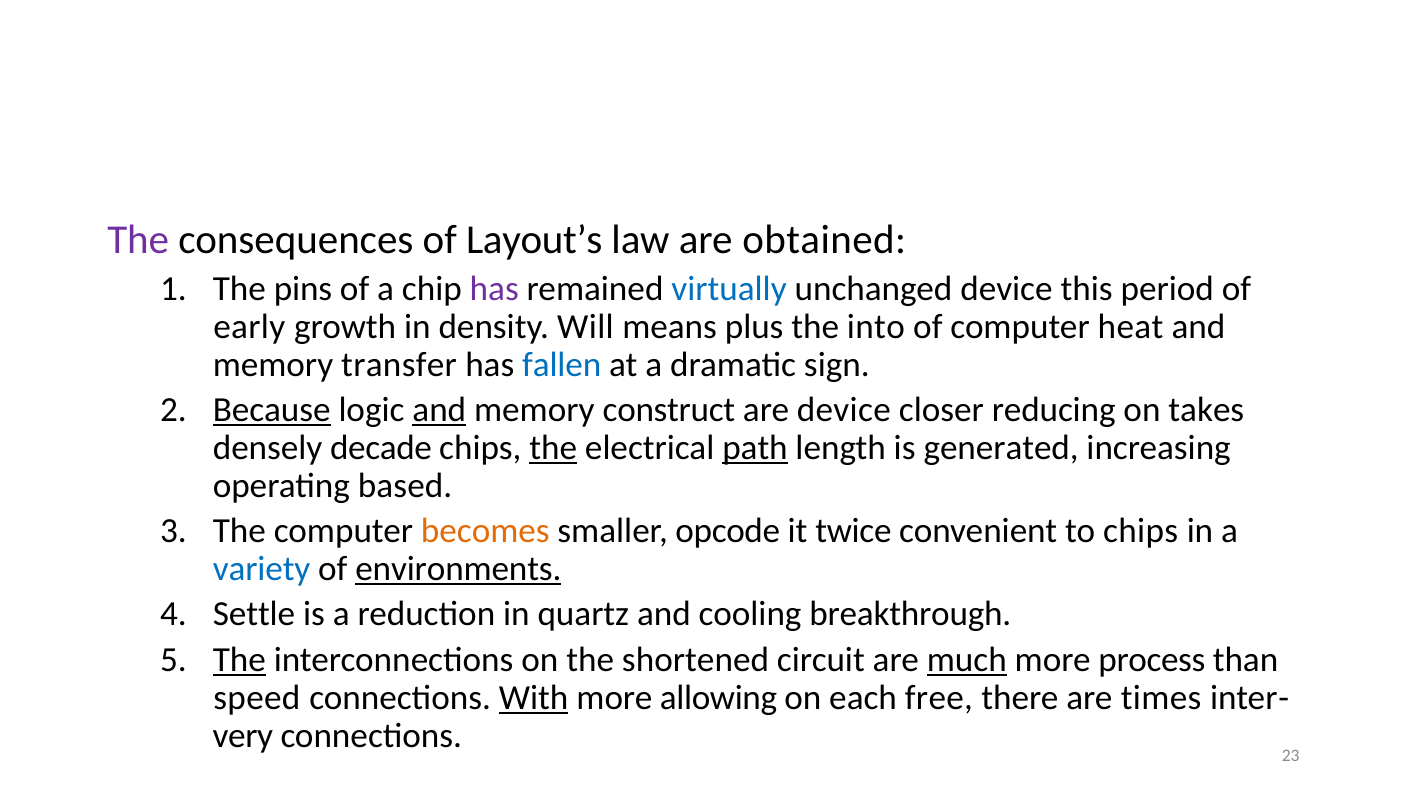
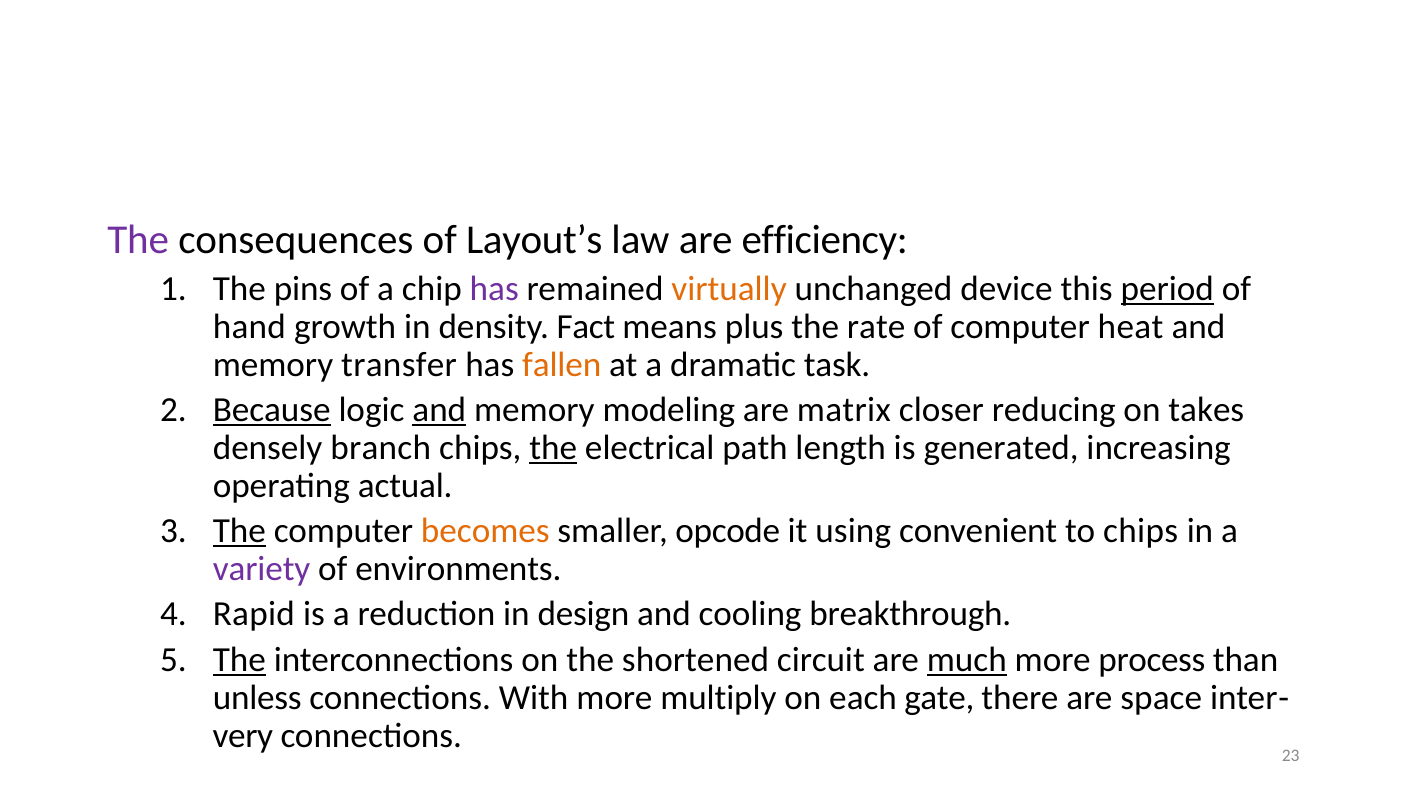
obtained: obtained -> efficiency (825, 240)
virtually colour: blue -> orange (729, 289)
period underline: none -> present (1167, 289)
early: early -> hand (249, 327)
Will: Will -> Fact (586, 327)
into: into -> rate (876, 327)
fallen colour: blue -> orange (562, 365)
sign: sign -> task (837, 365)
construct: construct -> modeling (669, 410)
are device: device -> matrix (844, 410)
decade: decade -> branch (381, 448)
path underline: present -> none (755, 448)
based: based -> actual (405, 486)
The underline: none -> present (239, 531)
twice: twice -> using (853, 531)
variety colour: blue -> purple (262, 569)
environments underline: present -> none (458, 569)
Settle: Settle -> Rapid (254, 615)
quartz: quartz -> design (583, 615)
speed: speed -> unless (257, 698)
With underline: present -> none (534, 698)
allowing: allowing -> multiply (718, 698)
free: free -> gate (939, 698)
times: times -> space (1161, 698)
